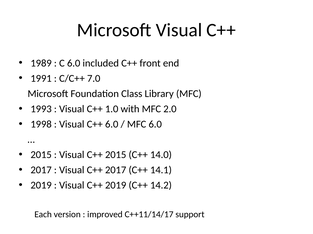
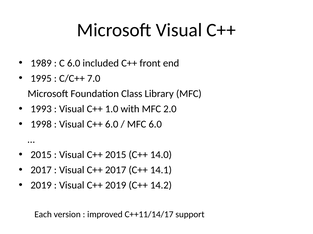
1991: 1991 -> 1995 (41, 79)
